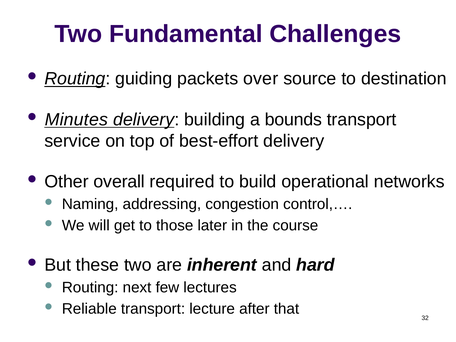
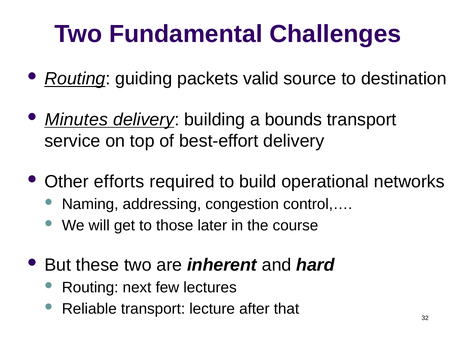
over: over -> valid (261, 79)
overall: overall -> efforts (119, 182)
